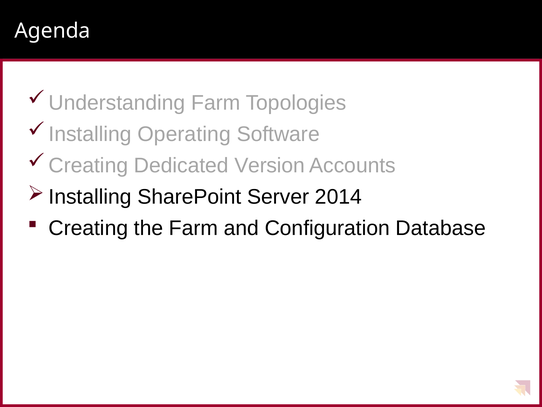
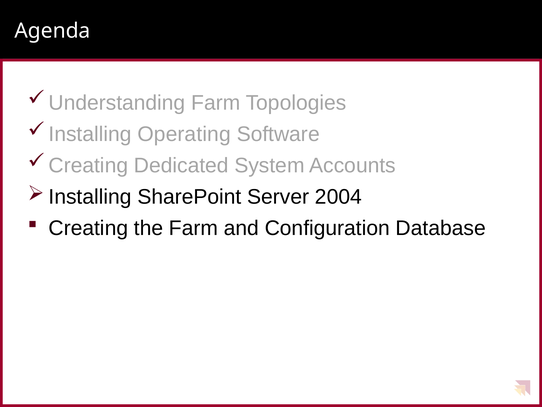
Version: Version -> System (269, 165)
2014: 2014 -> 2004 (338, 197)
